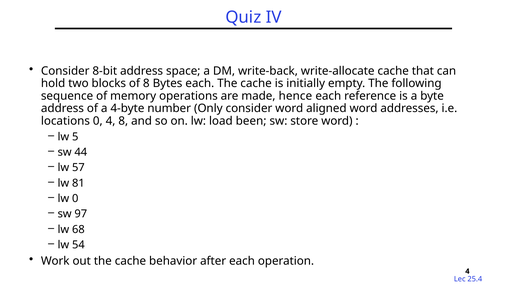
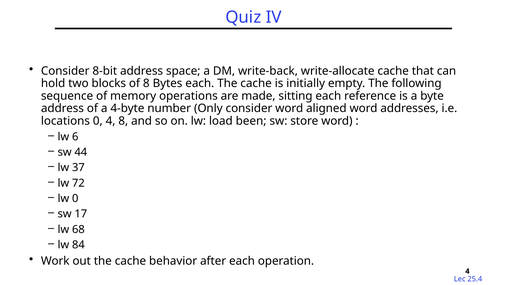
hence: hence -> sitting (295, 96)
5: 5 -> 6 (75, 137)
57: 57 -> 37 (78, 168)
81: 81 -> 72 (78, 183)
97: 97 -> 17 (81, 214)
54: 54 -> 84 (78, 245)
